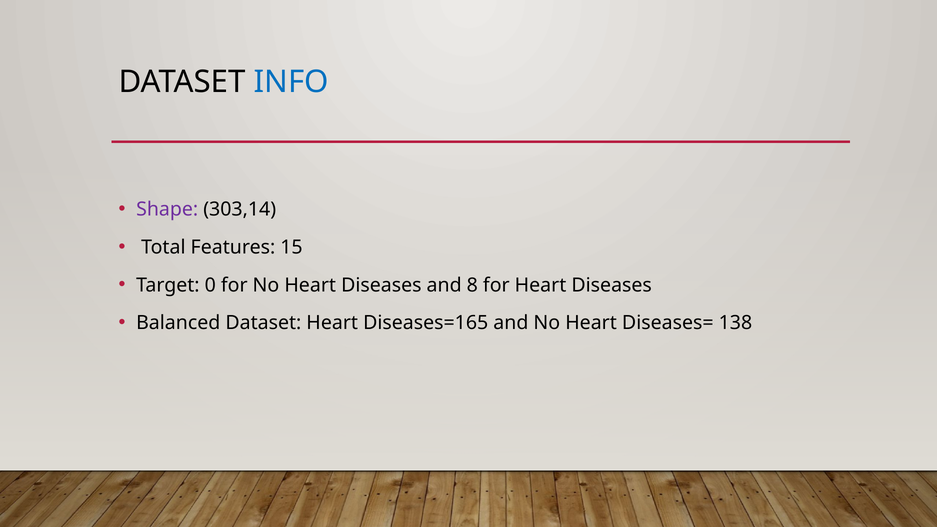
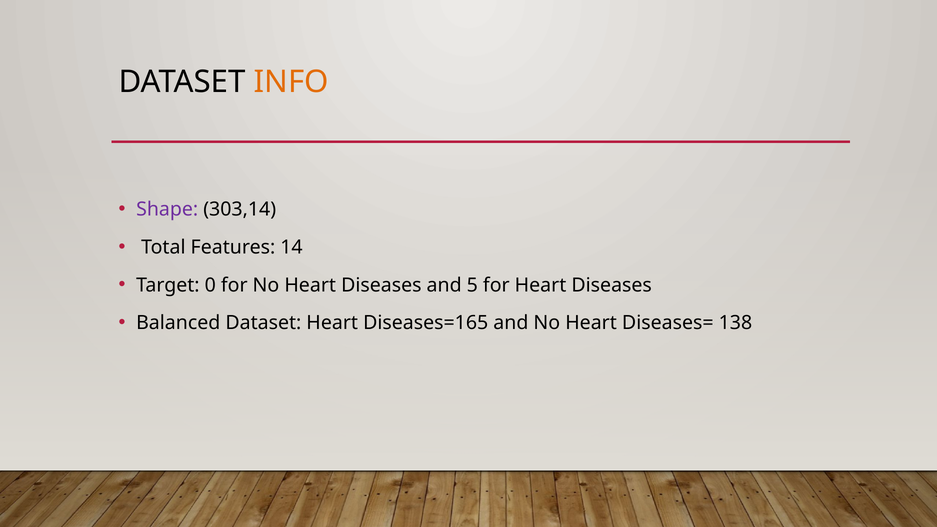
INFO colour: blue -> orange (291, 82)
15: 15 -> 14 (291, 247)
8: 8 -> 5 (472, 285)
